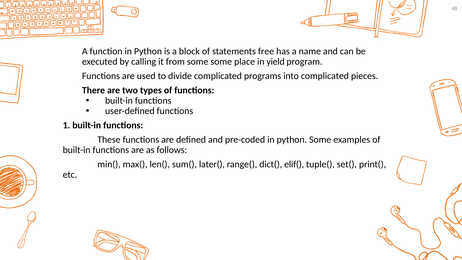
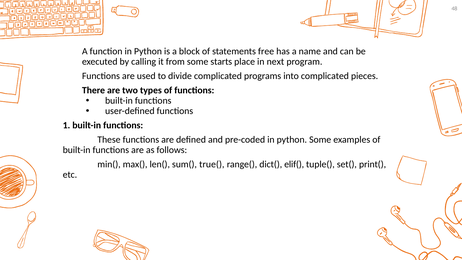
some some: some -> starts (221, 62)
yield: yield -> next (275, 62)
later(: later( -> true( (212, 164)
